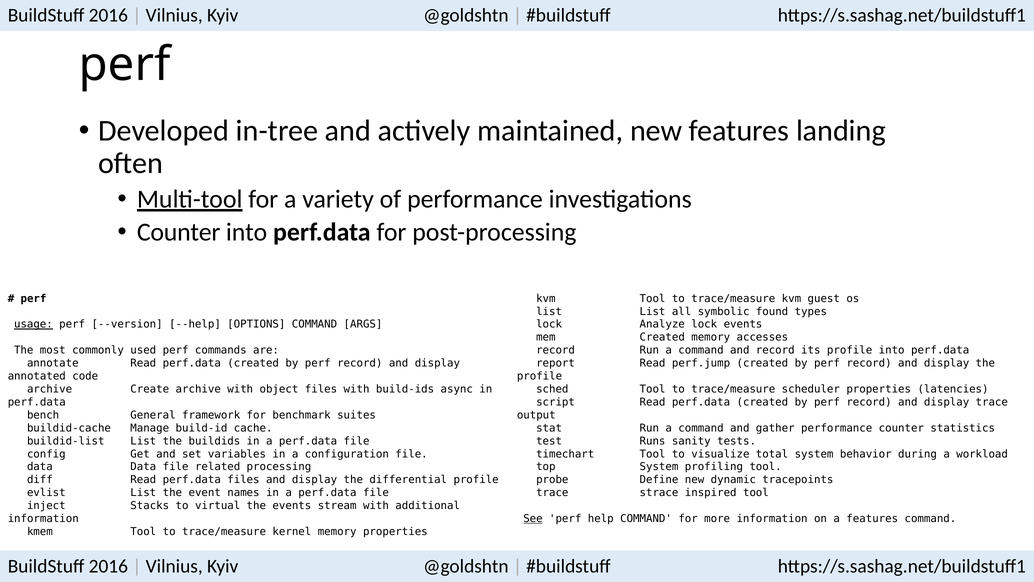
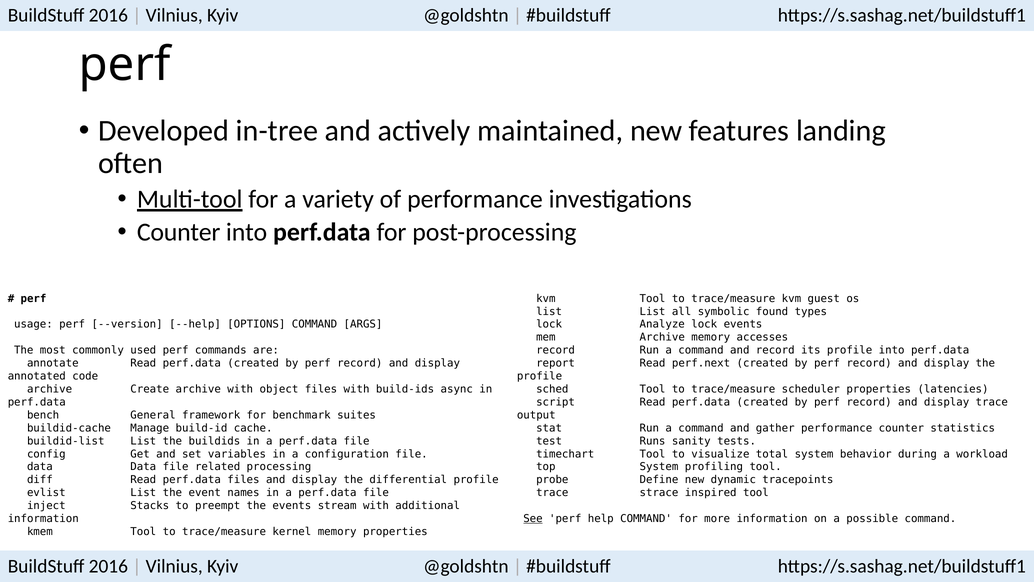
usage underline: present -> none (33, 324)
mem Created: Created -> Archive (662, 337)
perf.jump: perf.jump -> perf.next (701, 363)
virtual: virtual -> preempt (218, 505)
a features: features -> possible (872, 518)
